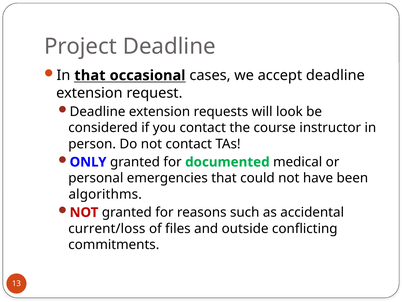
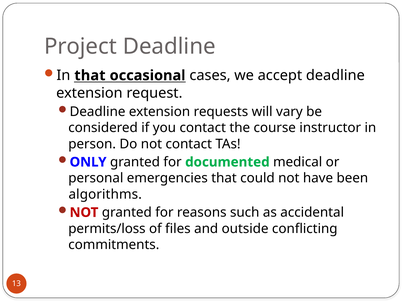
look: look -> vary (289, 112)
current/loss: current/loss -> permits/loss (107, 228)
